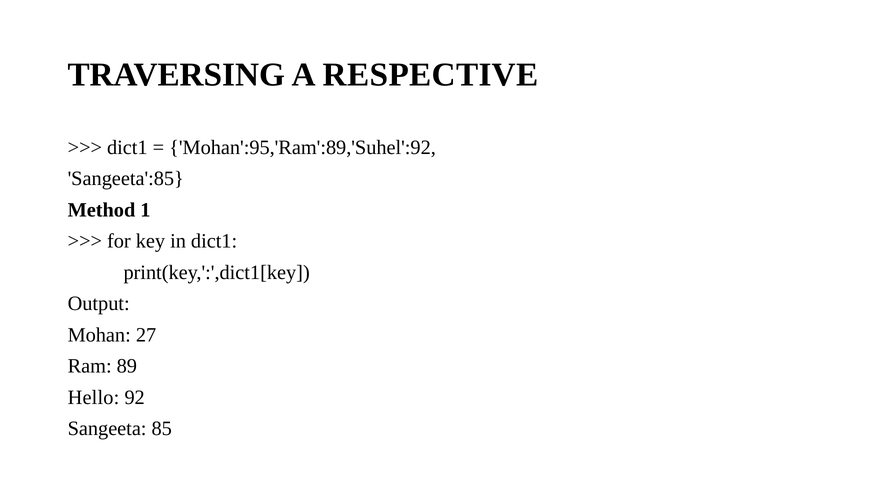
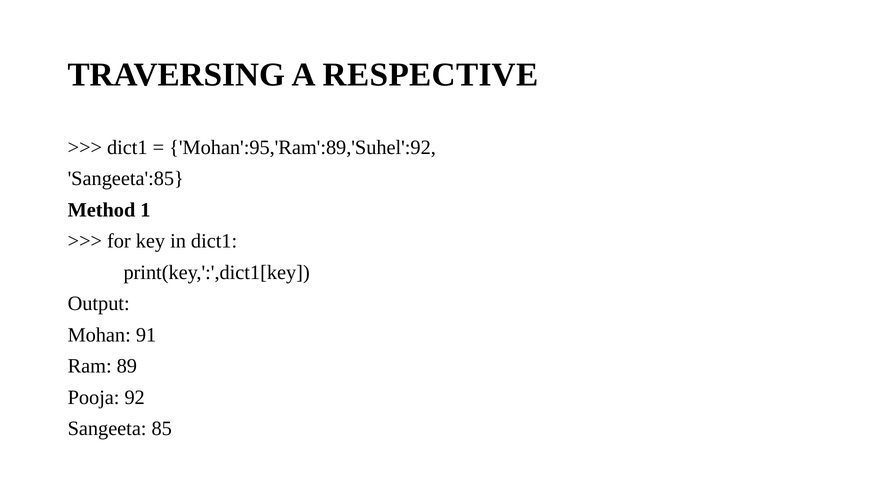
27: 27 -> 91 (146, 335)
Hello: Hello -> Pooja (94, 397)
